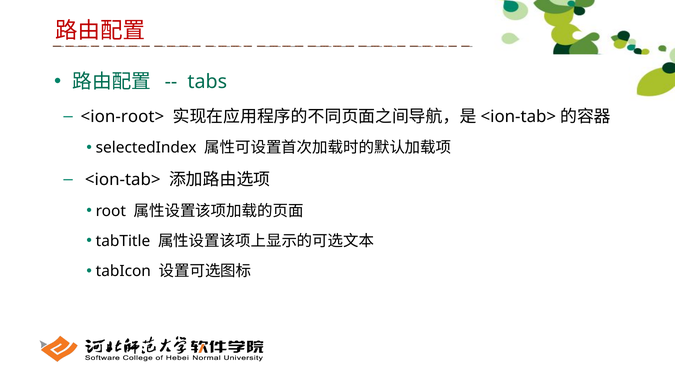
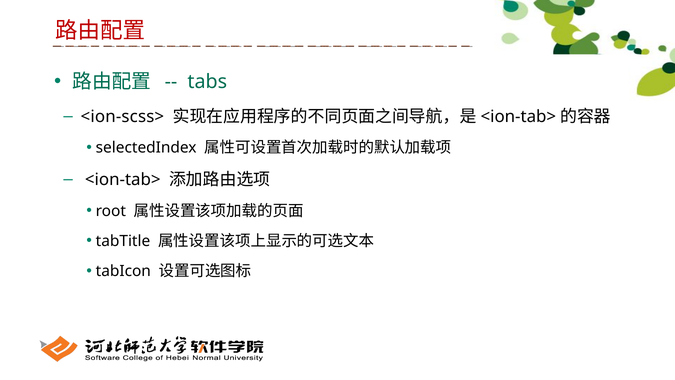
<ion-root>: <ion-root> -> <ion-scss> (122, 117)
